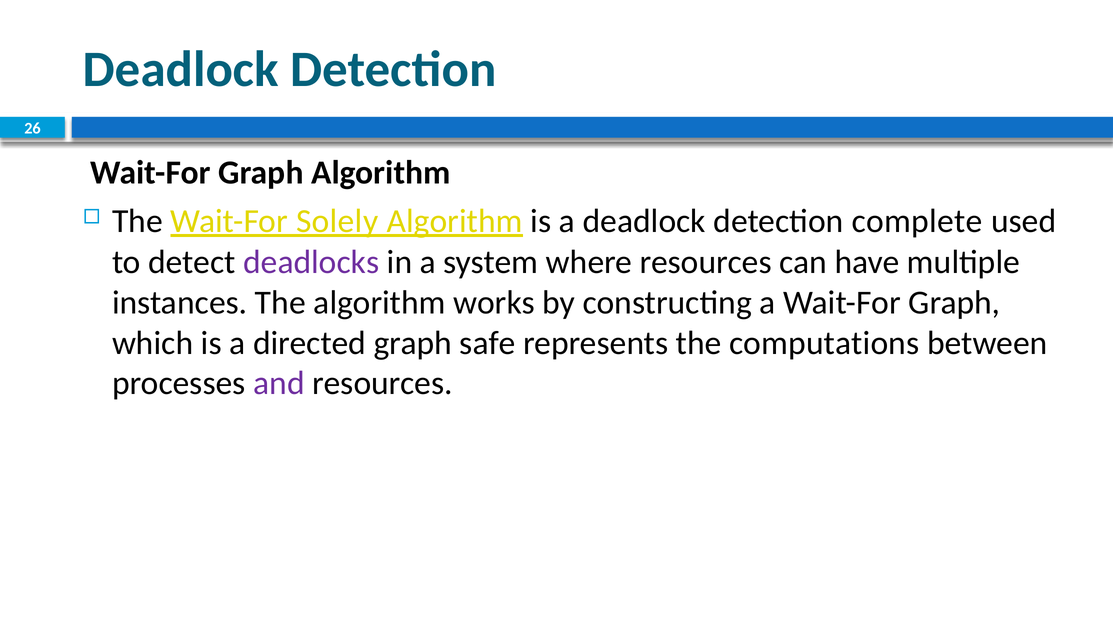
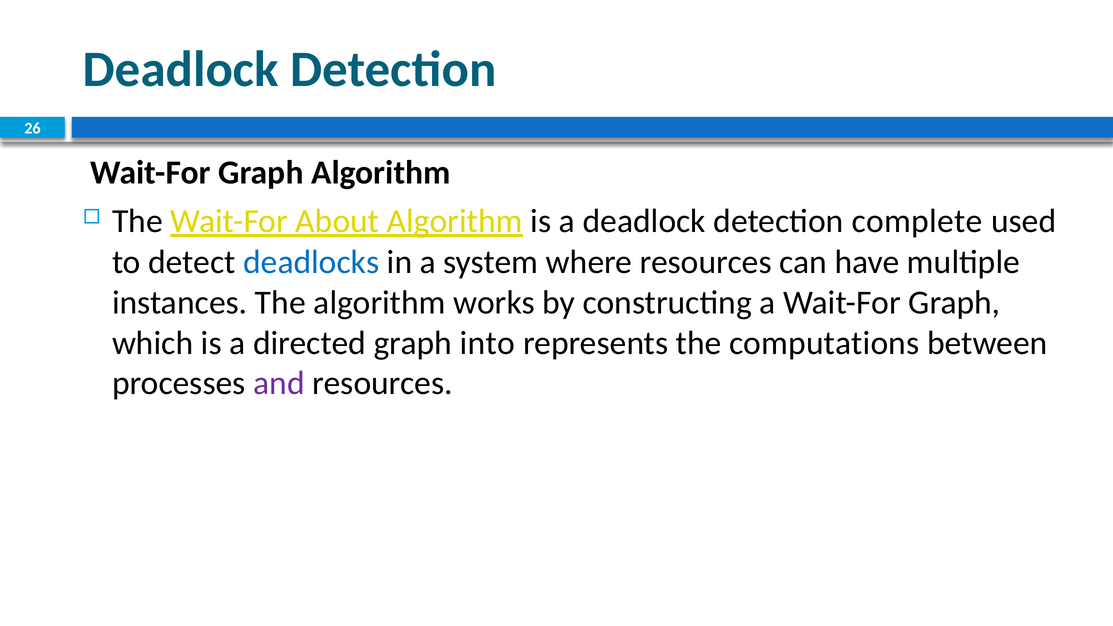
Solely: Solely -> About (337, 221)
deadlocks colour: purple -> blue (311, 262)
safe: safe -> into (487, 343)
